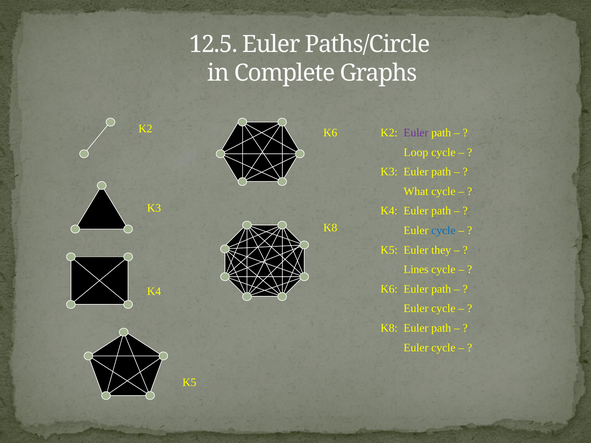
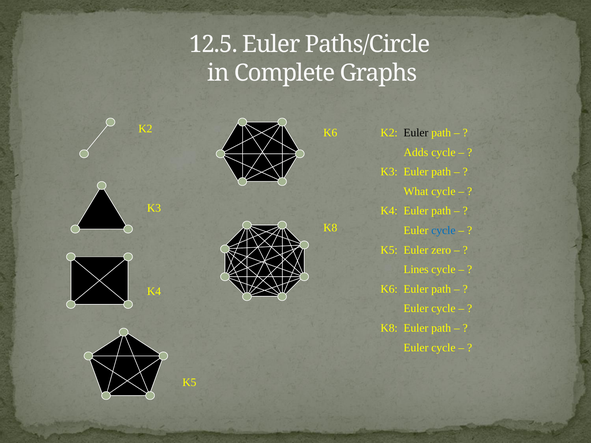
Euler colour: purple -> black (416, 133)
Loop: Loop -> Adds (416, 152)
they: they -> zero (441, 250)
